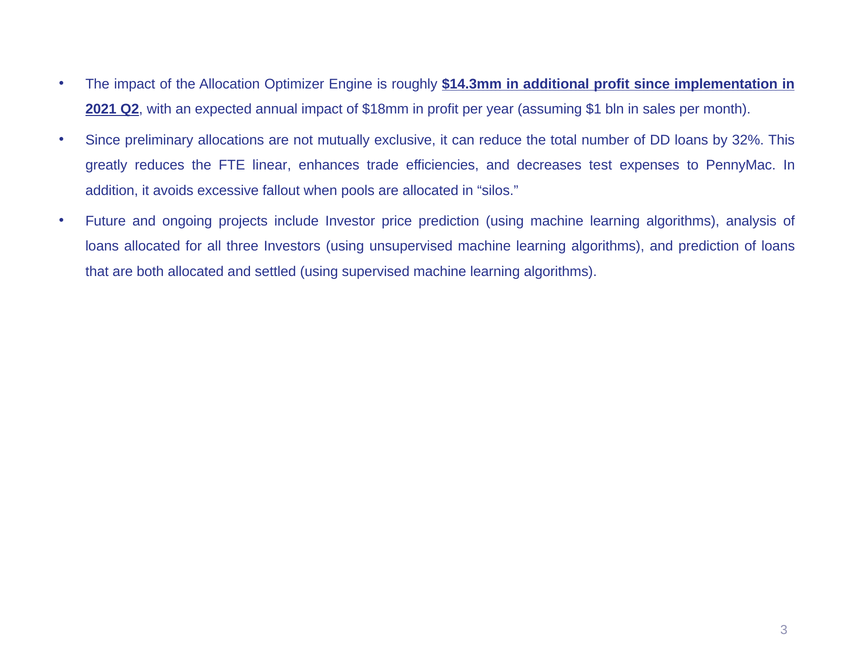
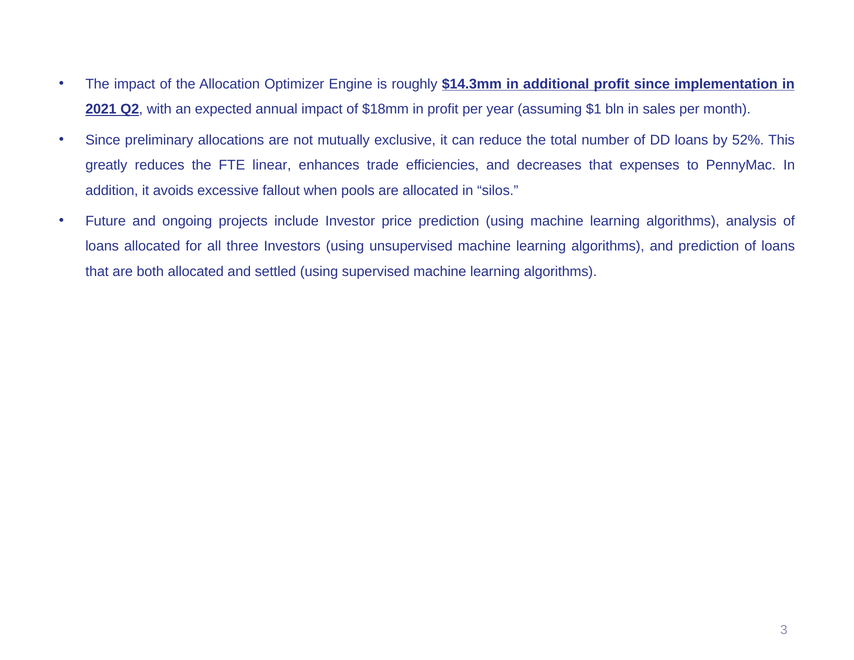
32%: 32% -> 52% (748, 140)
decreases test: test -> that (601, 165)
